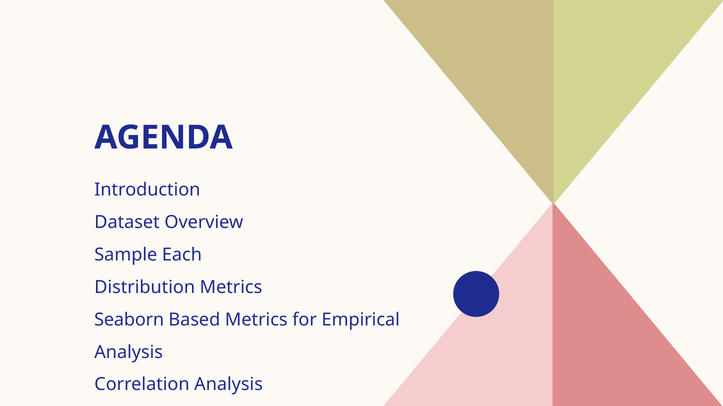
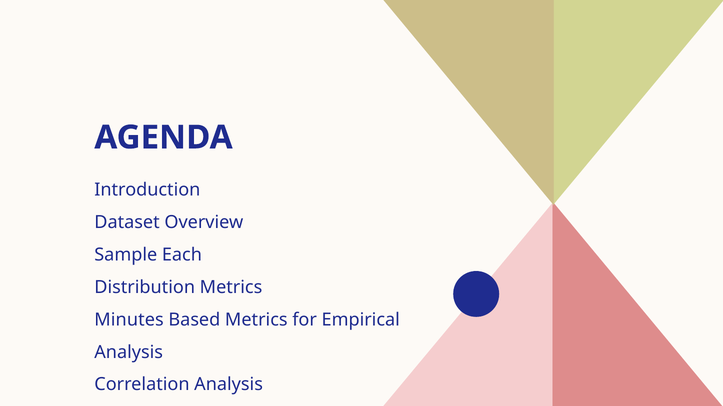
Seaborn: Seaborn -> Minutes (129, 320)
